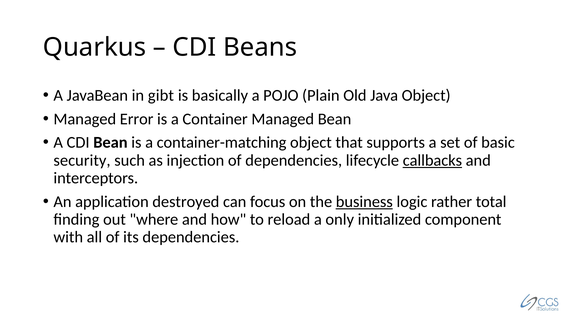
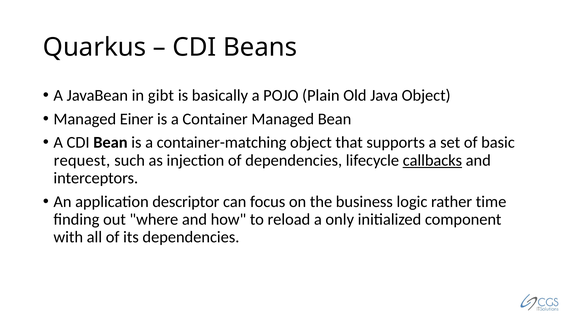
Error: Error -> Einer (137, 119)
security: security -> request (82, 160)
destroyed: destroyed -> descriptor (186, 201)
business underline: present -> none (364, 201)
total: total -> time (491, 201)
